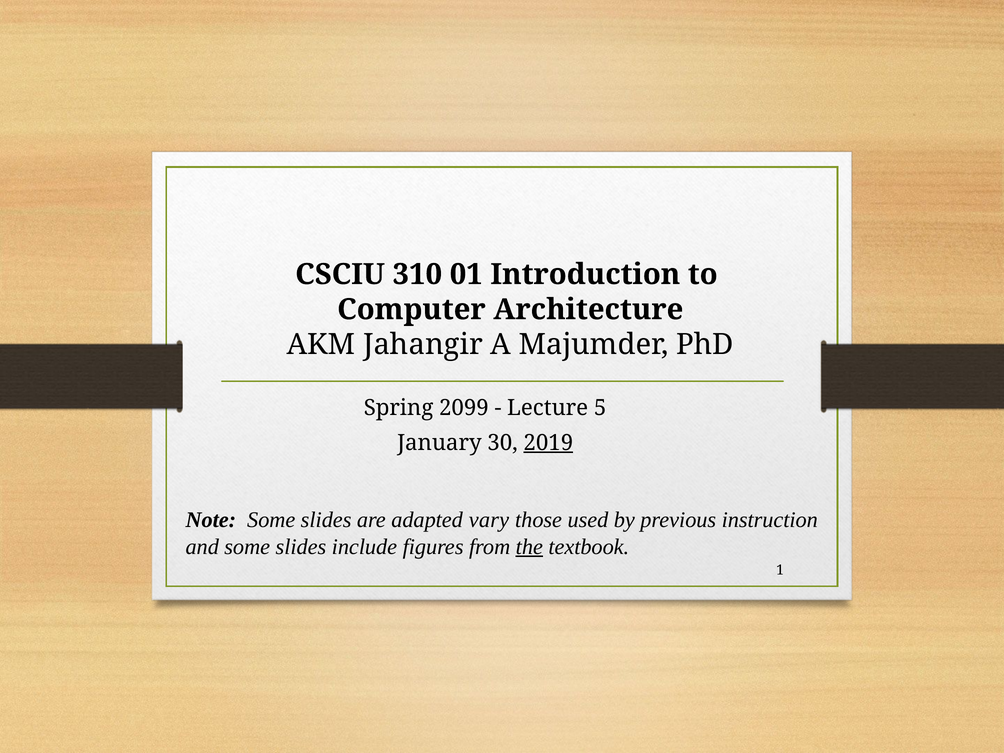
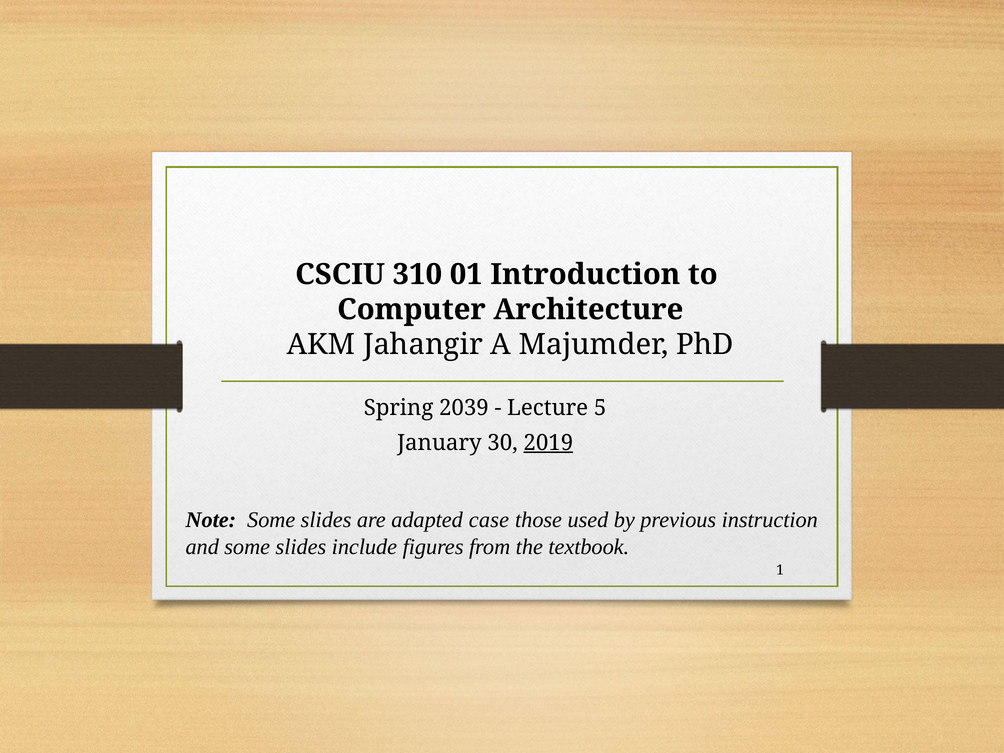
2099: 2099 -> 2039 (464, 408)
vary: vary -> case (489, 520)
the underline: present -> none (529, 547)
